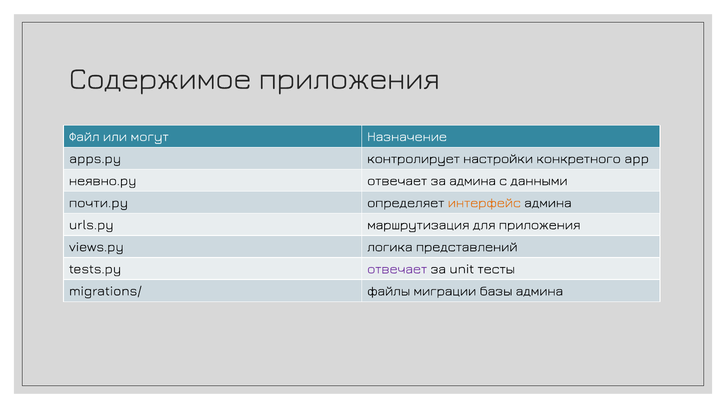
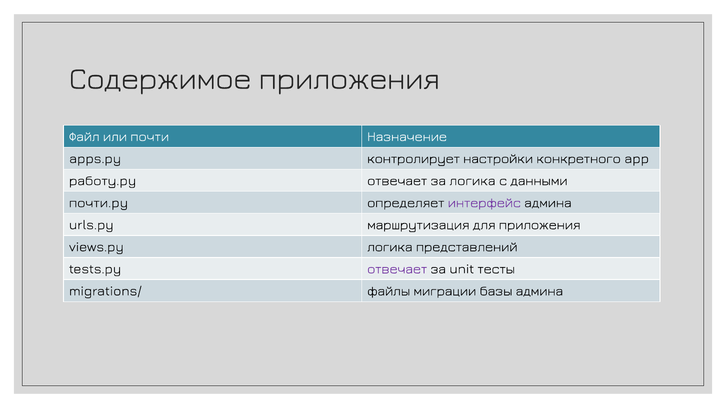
могут: могут -> почти (150, 137)
неявно.py: неявно.py -> работу.py (103, 181)
за админа: админа -> логика (472, 181)
интерфейс colour: orange -> purple (484, 203)
